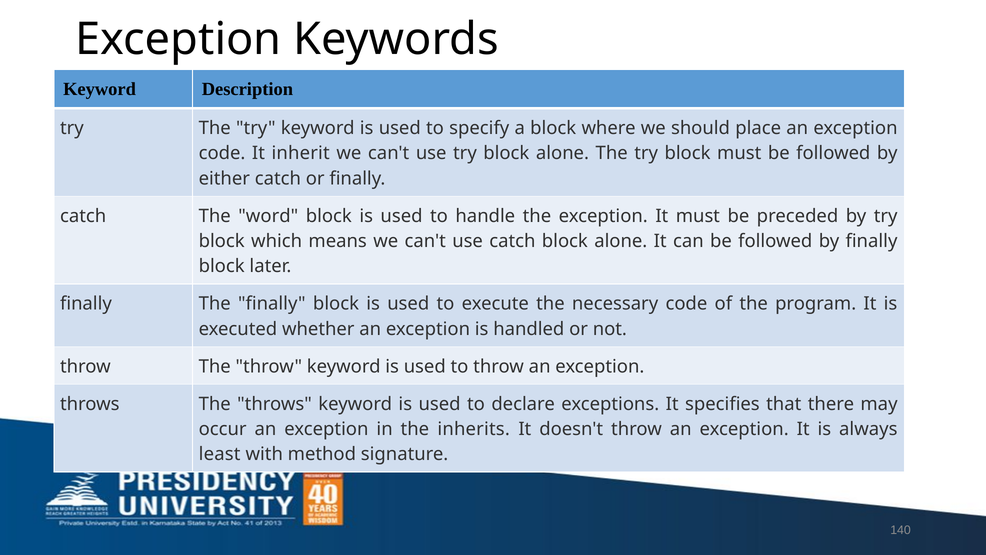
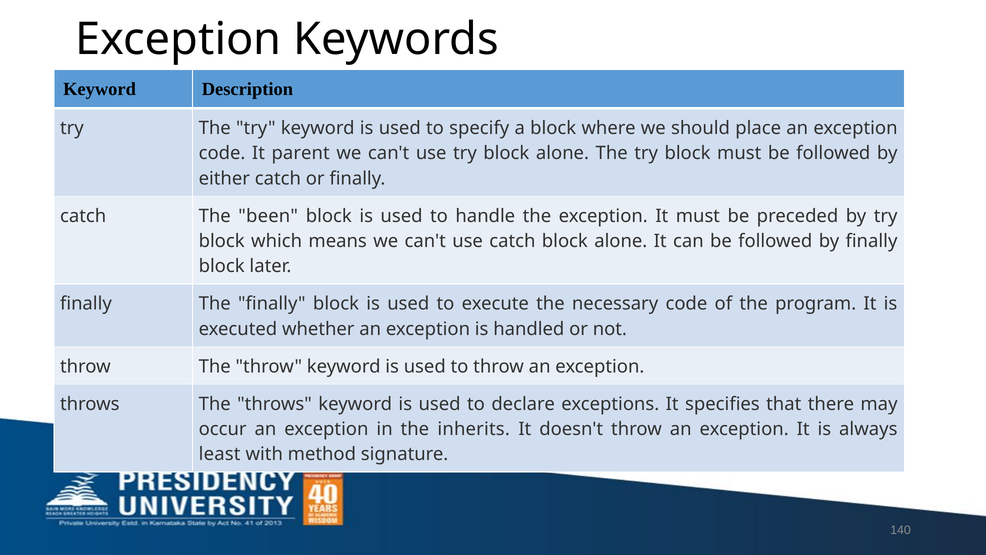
inherit: inherit -> parent (301, 153)
word: word -> been (268, 216)
